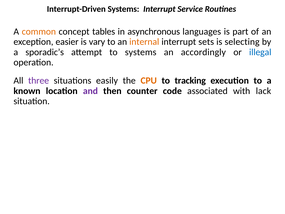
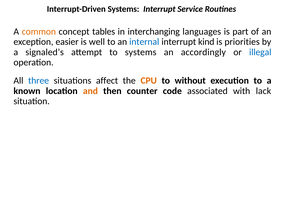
asynchronous: asynchronous -> interchanging (154, 32)
vary: vary -> well (97, 42)
internal colour: orange -> blue (144, 42)
sets: sets -> kind (206, 42)
selecting: selecting -> priorities (242, 42)
sporadic’s: sporadic’s -> signaled’s (45, 52)
three colour: purple -> blue (39, 81)
easily: easily -> affect (107, 81)
tracking: tracking -> without (190, 81)
and colour: purple -> orange (90, 91)
